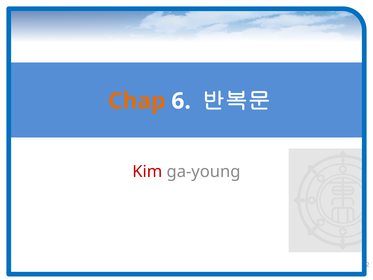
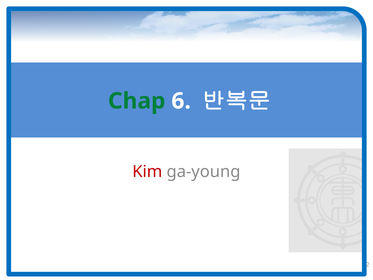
Chap colour: orange -> green (137, 101)
